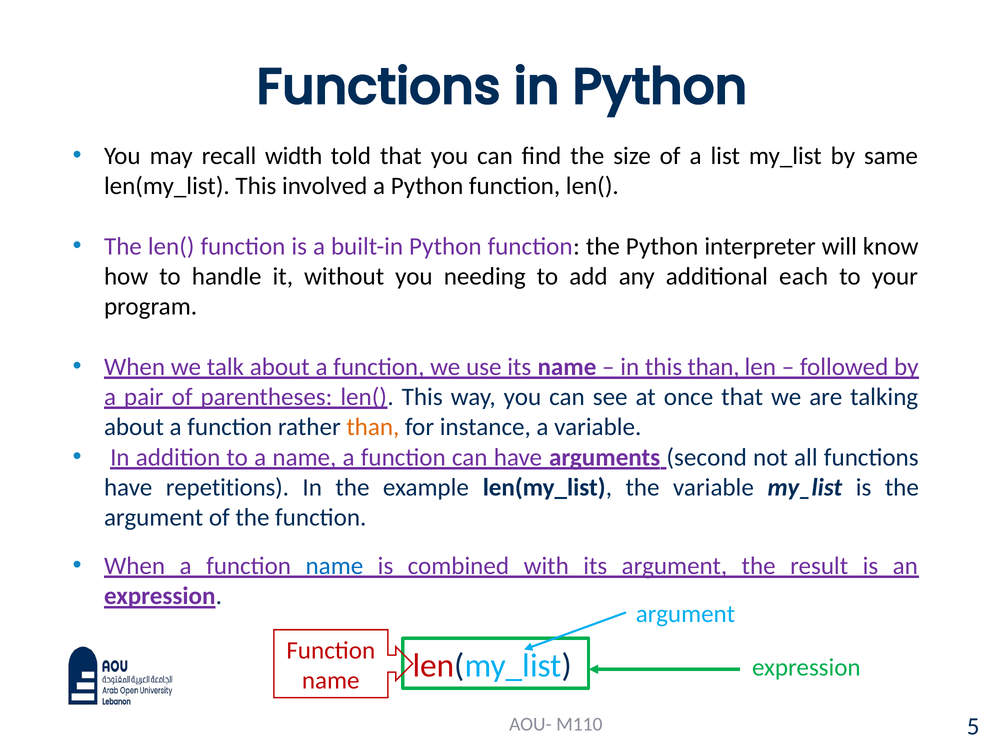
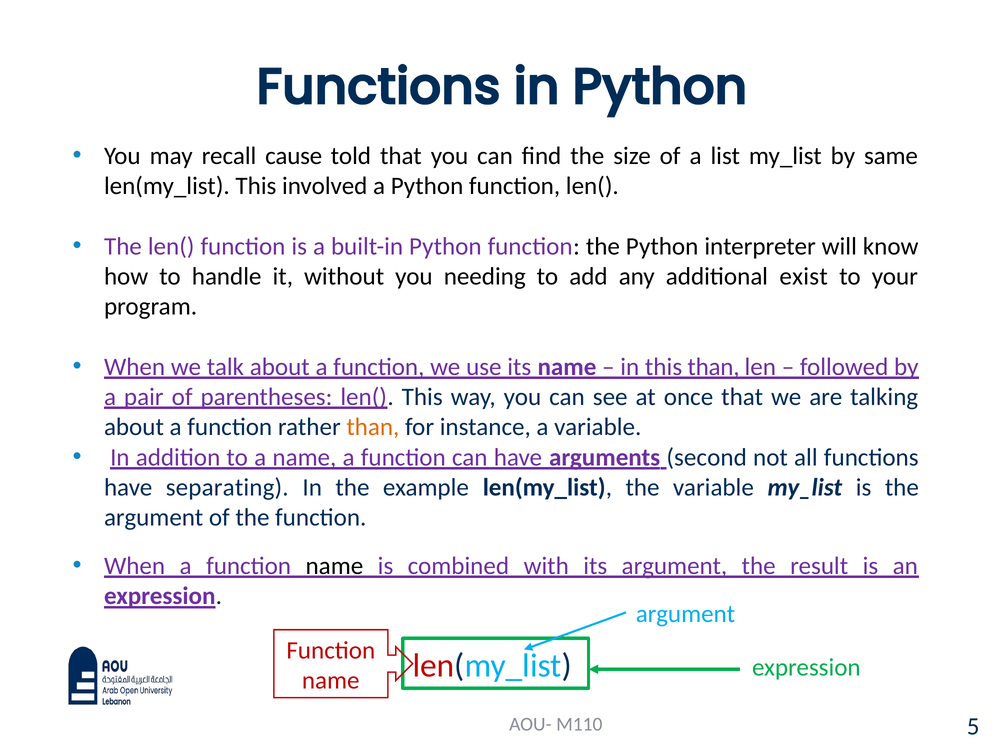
width: width -> cause (294, 156)
each: each -> exist (804, 276)
repetitions: repetitions -> separating (227, 487)
name colour: blue -> black (334, 566)
